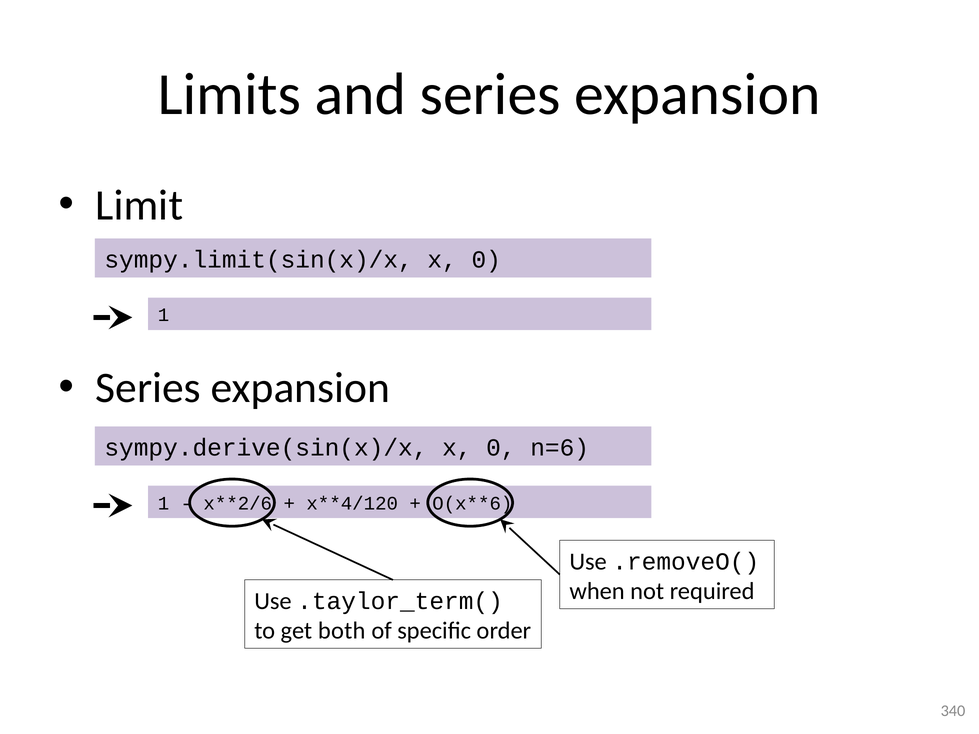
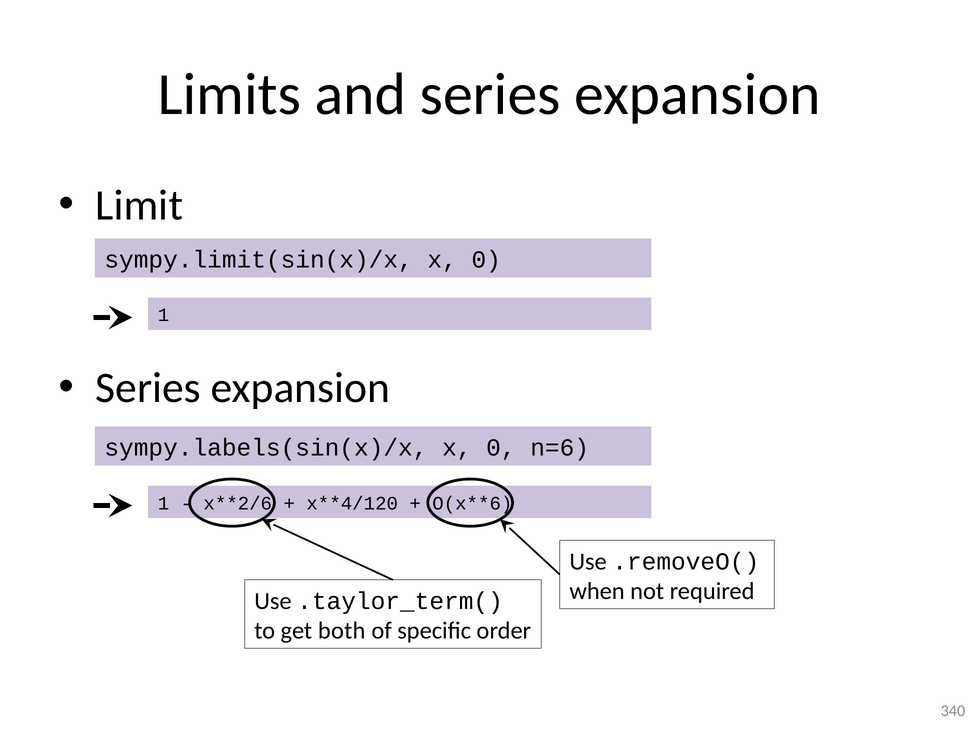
sympy.derive(sin(x)/x: sympy.derive(sin(x)/x -> sympy.labels(sin(x)/x (266, 448)
